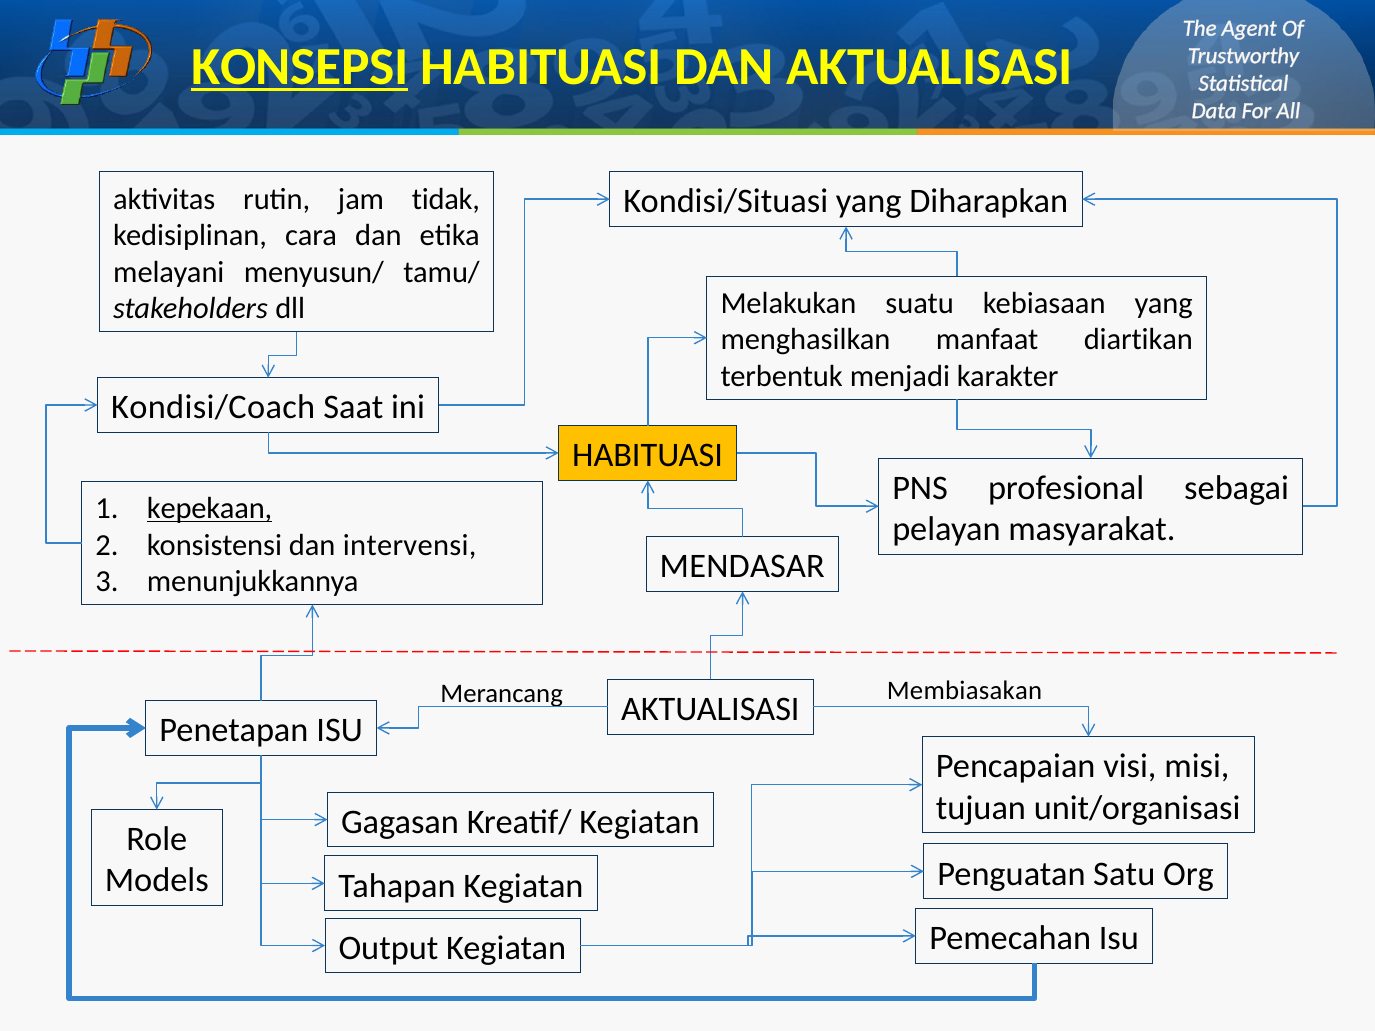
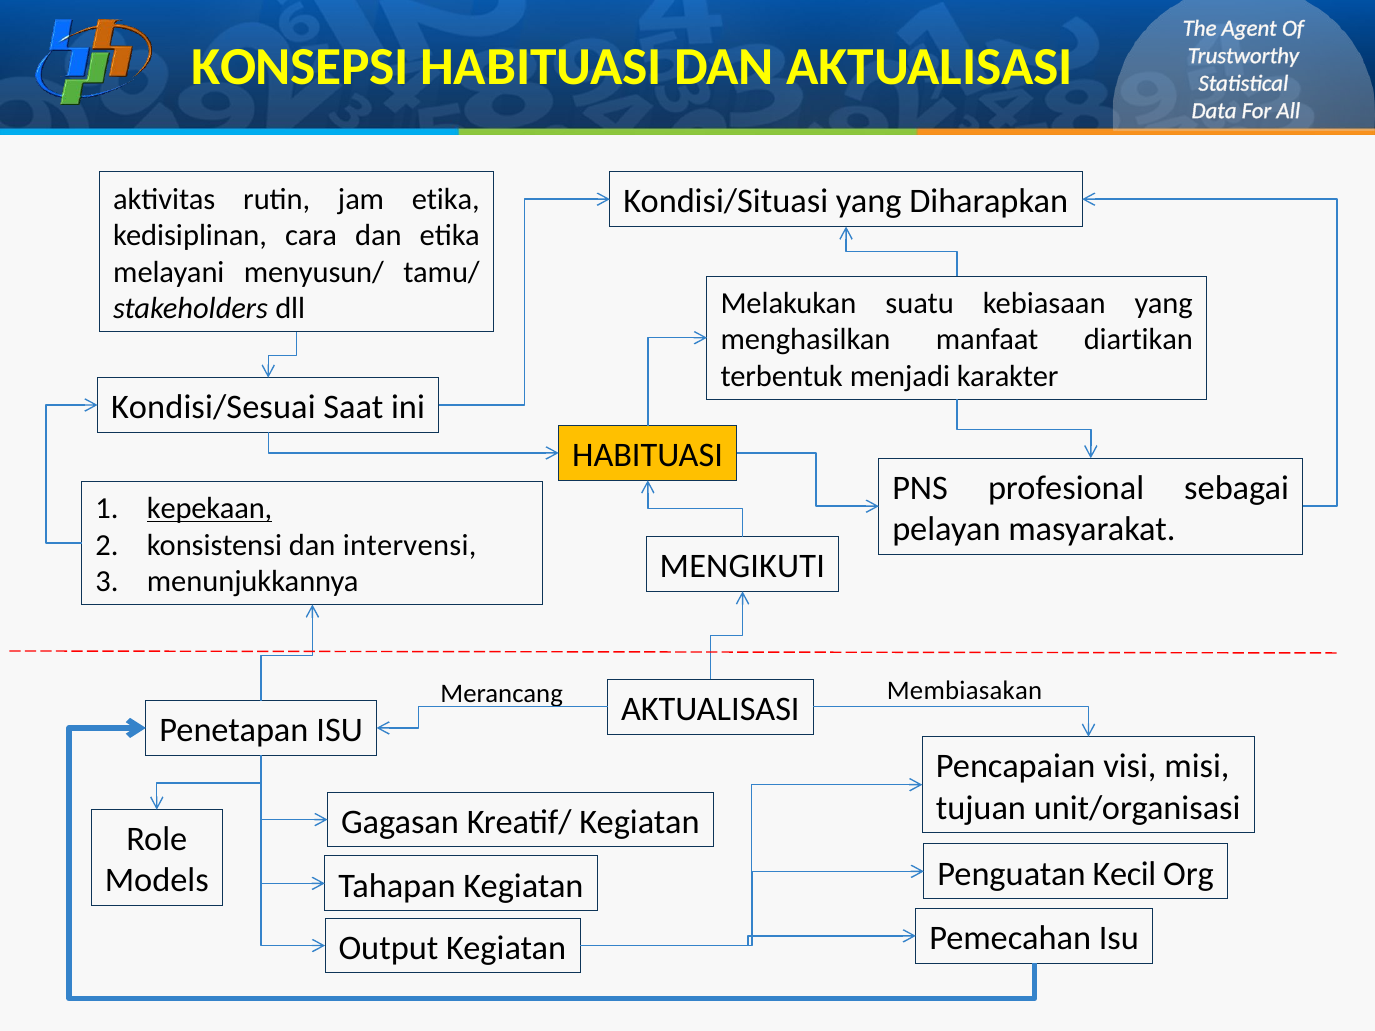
KONSEPSI underline: present -> none (300, 67)
jam tidak: tidak -> etika (446, 199)
Kondisi/Coach: Kondisi/Coach -> Kondisi/Sesuai (213, 407)
MENDASAR: MENDASAR -> MENGIKUTI (742, 567)
Satu: Satu -> Kecil (1124, 874)
